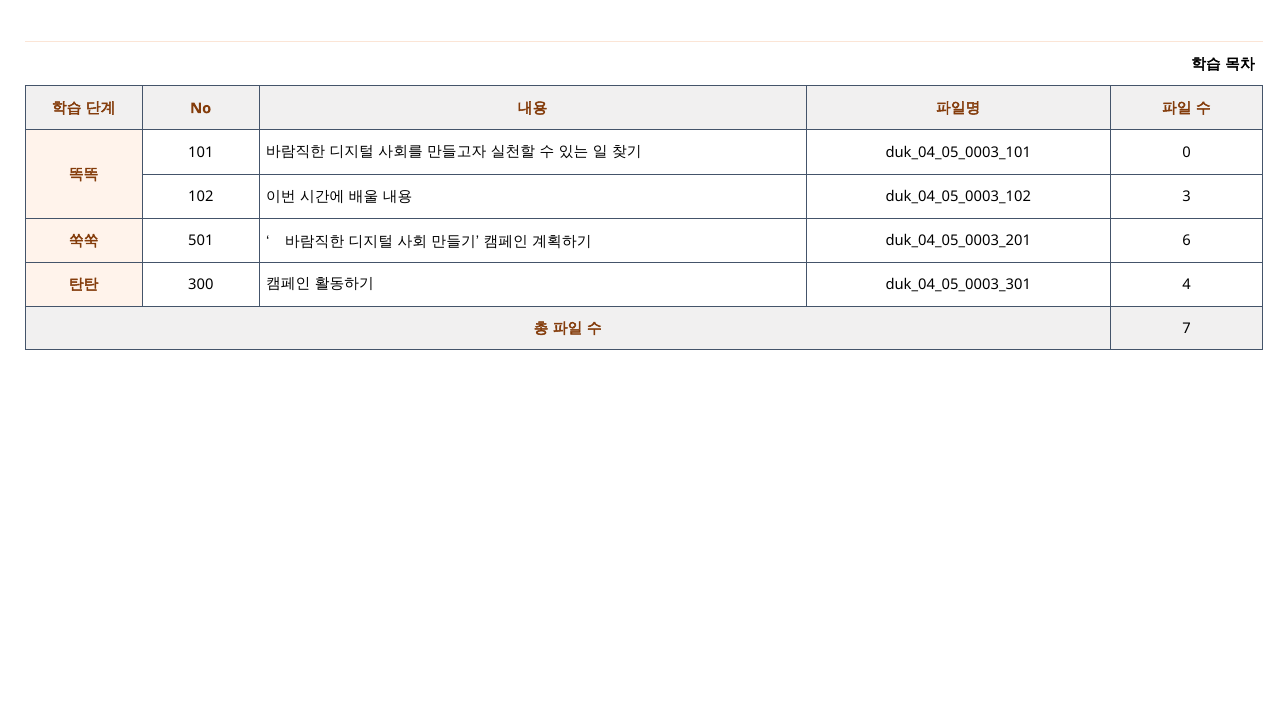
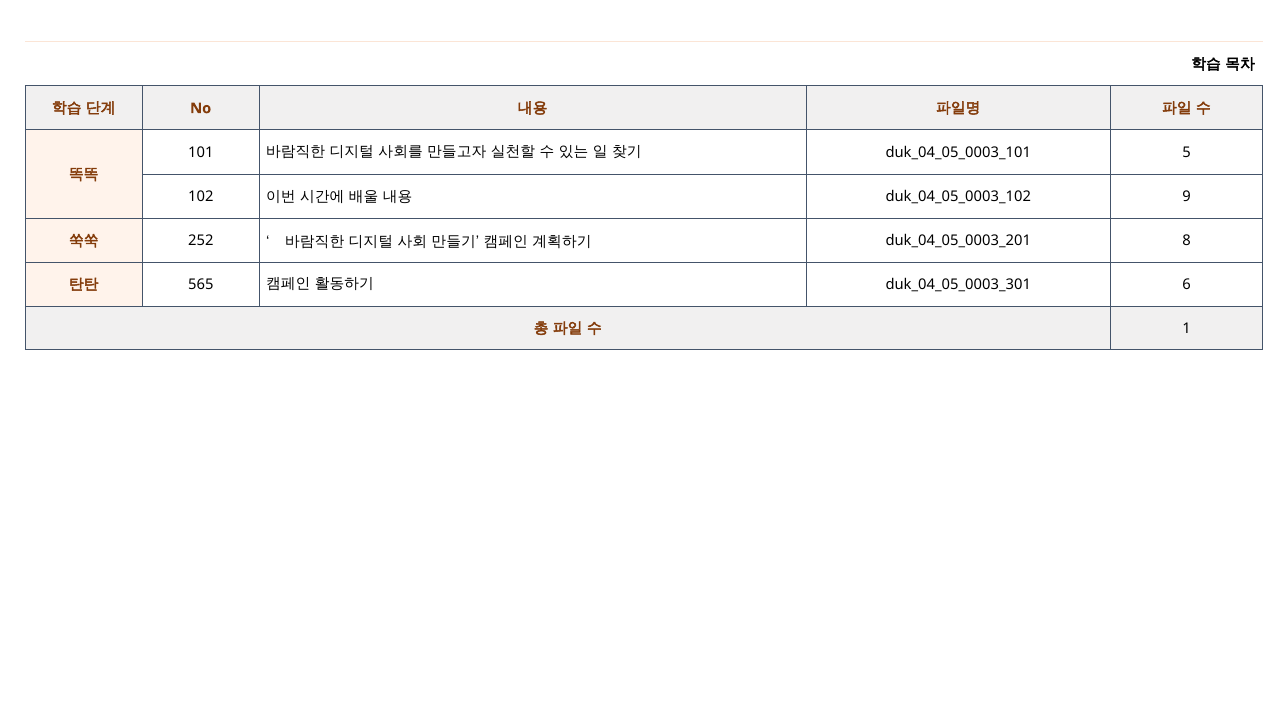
0: 0 -> 5 (1187, 153)
3: 3 -> 9 (1187, 197)
501: 501 -> 252 (201, 241)
6: 6 -> 8 (1187, 241)
300: 300 -> 565 (201, 285)
4: 4 -> 6 (1187, 285)
7: 7 -> 1 (1187, 329)
